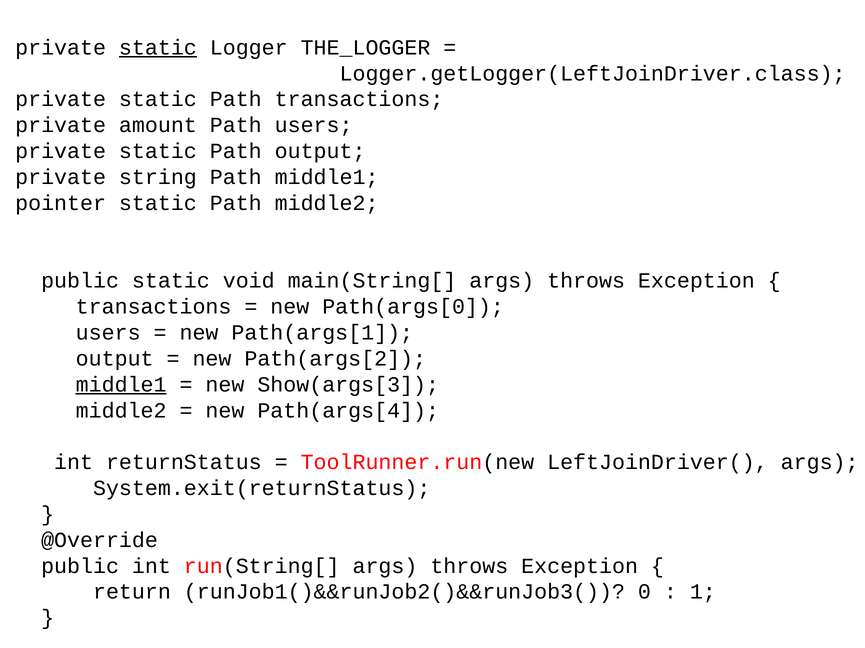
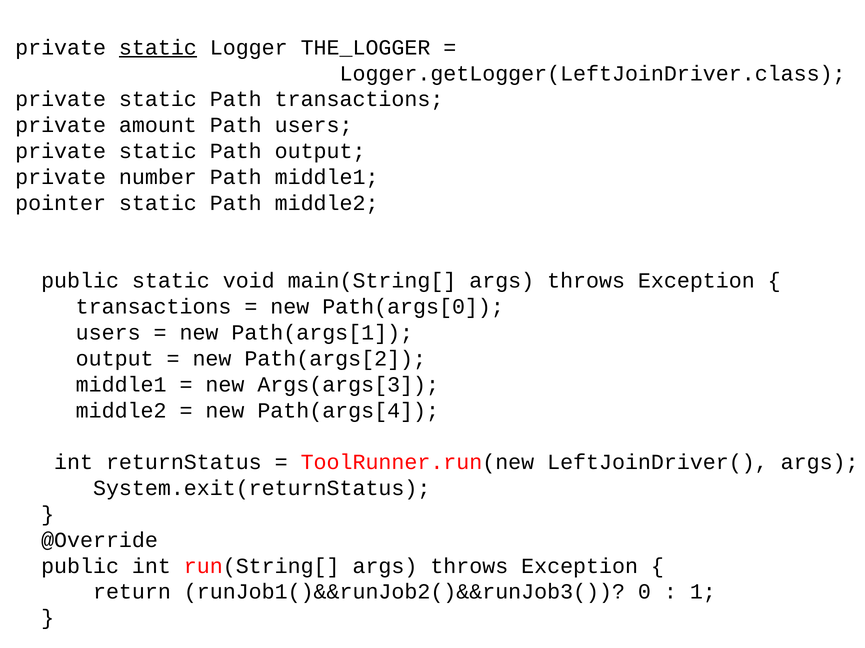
string: string -> number (158, 177)
middle1 underline: present -> none (121, 385)
Show(args[3: Show(args[3 -> Args(args[3 (348, 385)
